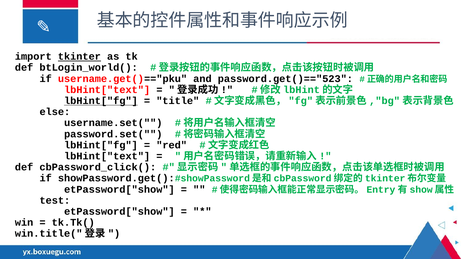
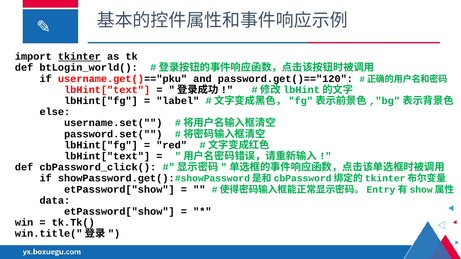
password.get()=="523: password.get()=="523 -> password.get()=="120 (285, 79)
lbHint["fg underline: present -> none (101, 101)
title: title -> label (178, 101)
test: test -> data (55, 201)
